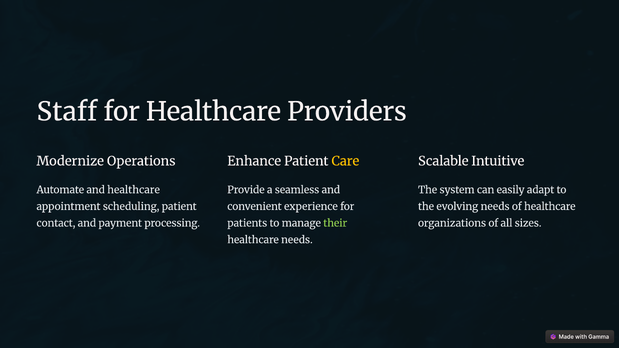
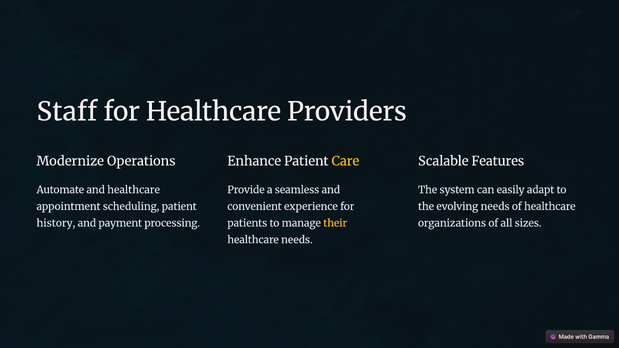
Intuitive: Intuitive -> Features (498, 161)
contact: contact -> history (56, 223)
their colour: light green -> yellow (335, 223)
